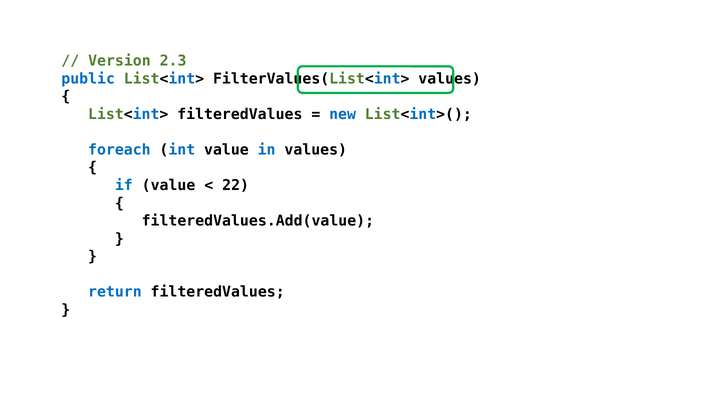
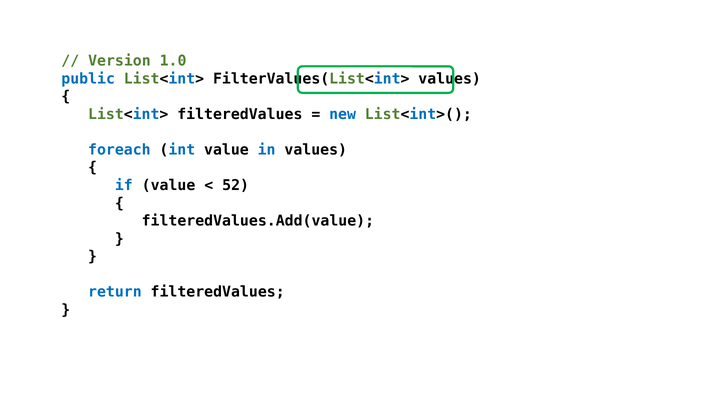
2.3: 2.3 -> 1.0 (173, 61)
22: 22 -> 52 (236, 185)
